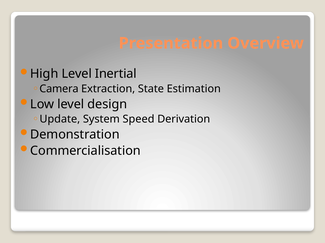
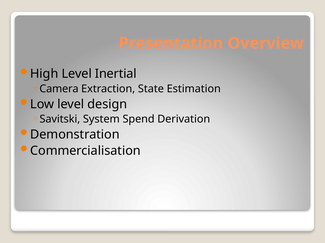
Update: Update -> Savitski (60, 120)
Speed: Speed -> Spend (139, 120)
